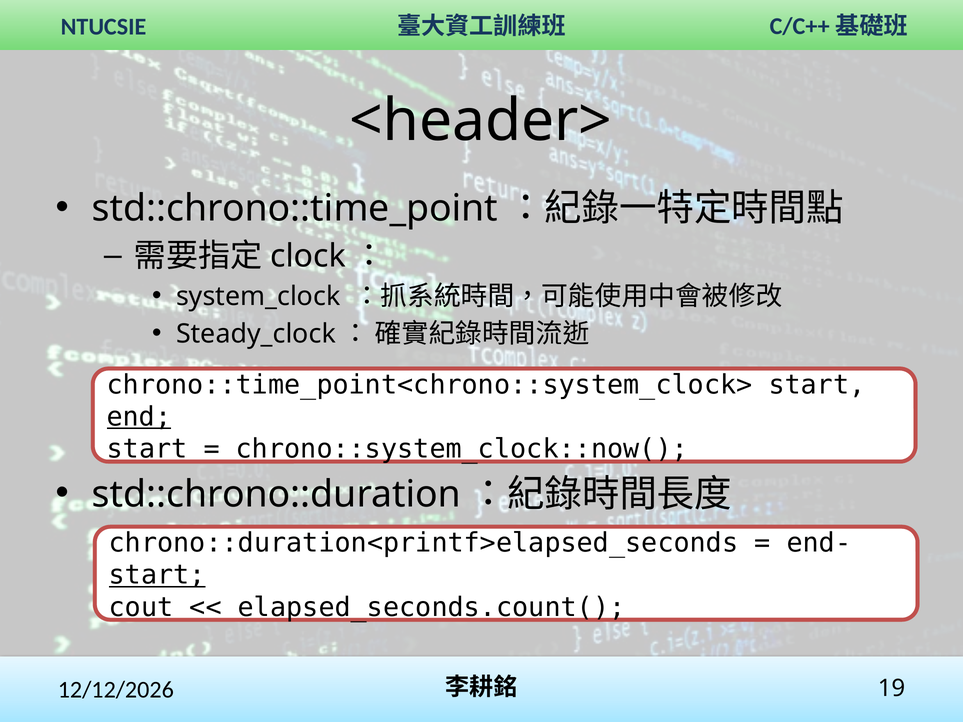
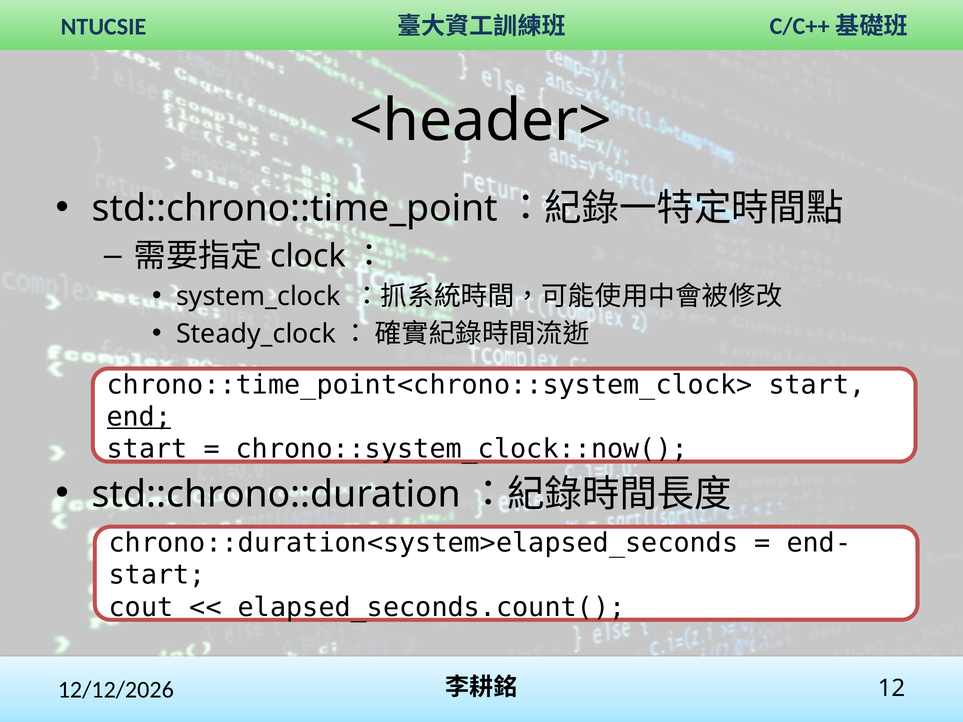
chrono::duration<printf>elapsed_seconds: chrono::duration<printf>elapsed_seconds -> chrono::duration<system>elapsed_seconds (423, 543)
start underline: present -> none (157, 575)
19: 19 -> 12 (892, 688)
